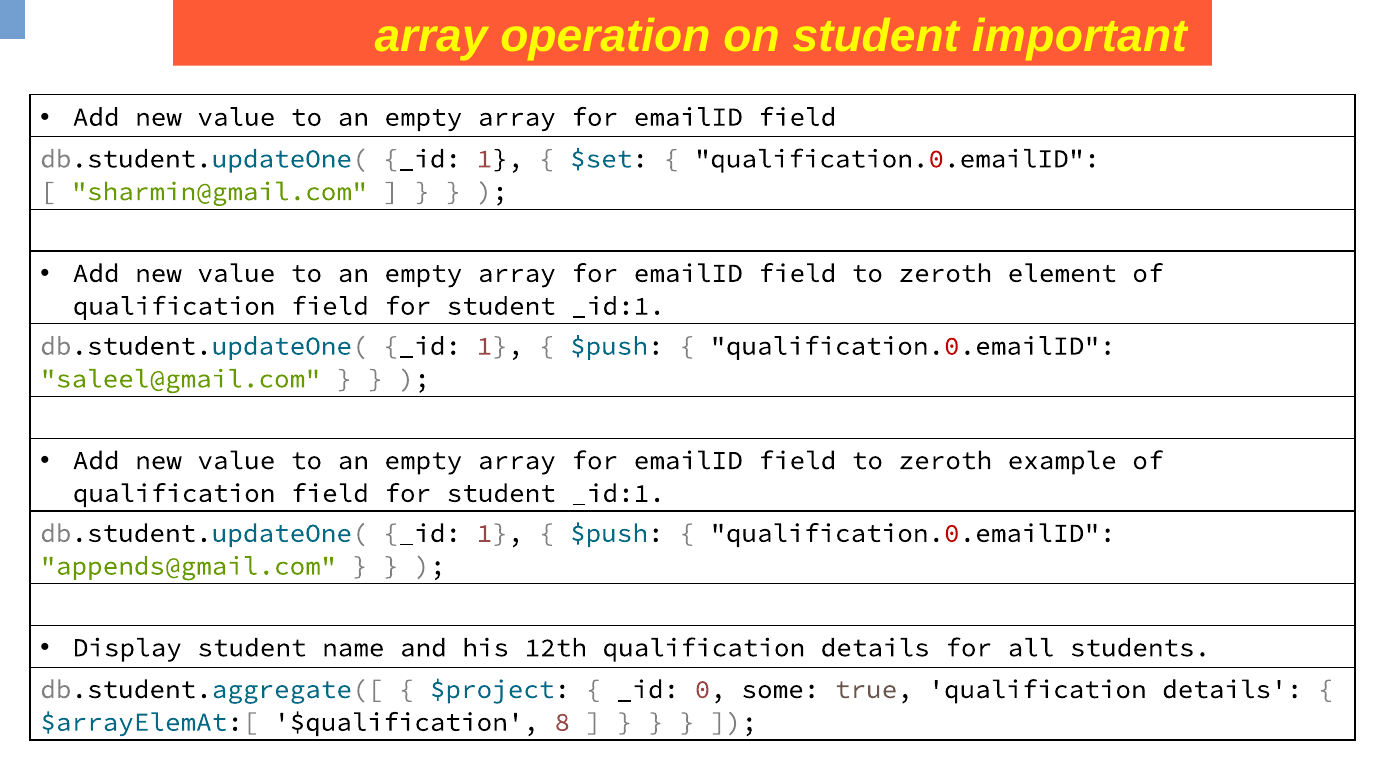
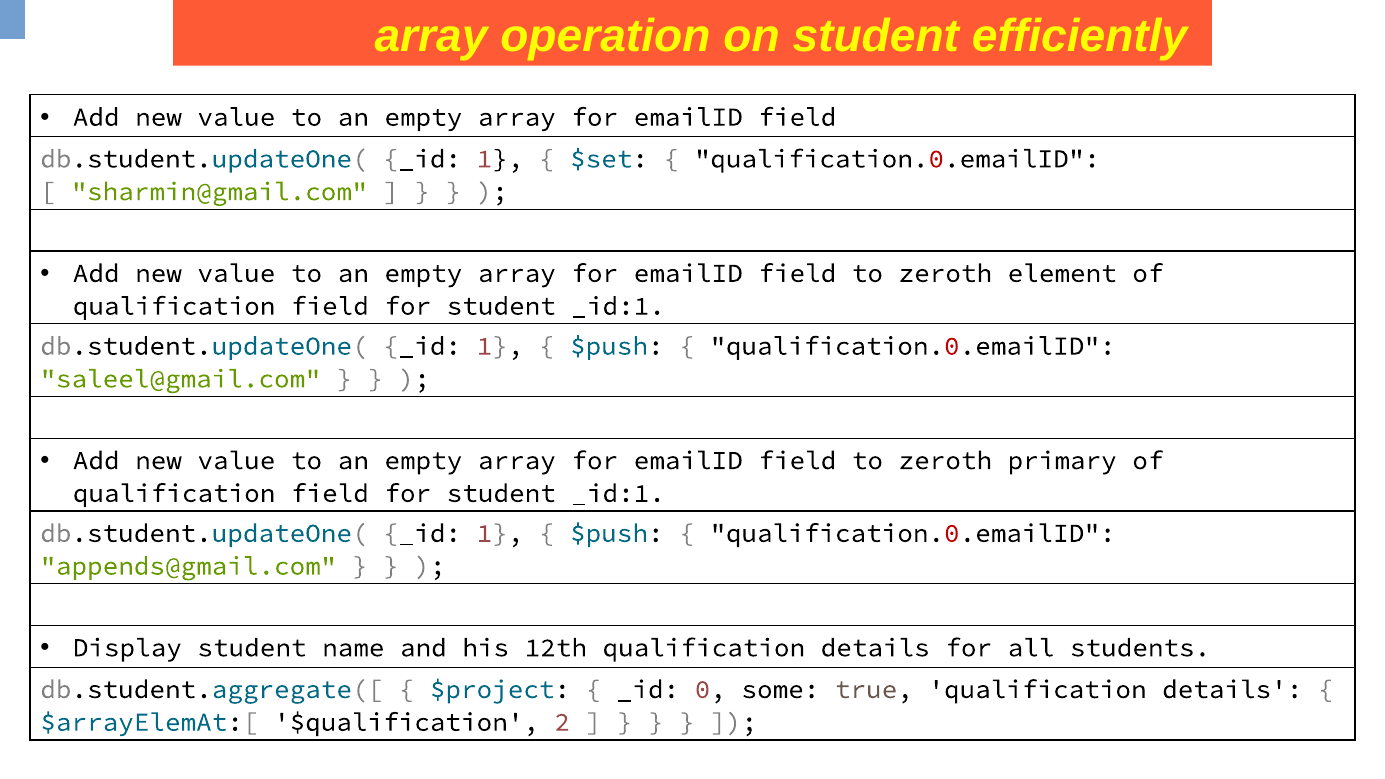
important: important -> efficiently (1080, 36)
example: example -> primary (1062, 461)
8: 8 -> 2 (562, 722)
